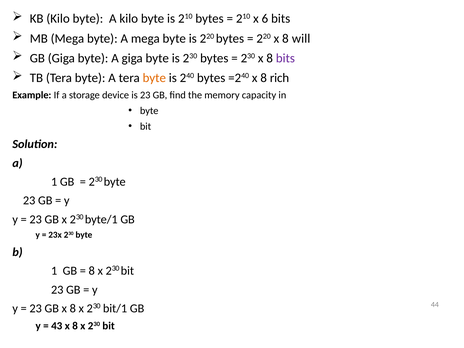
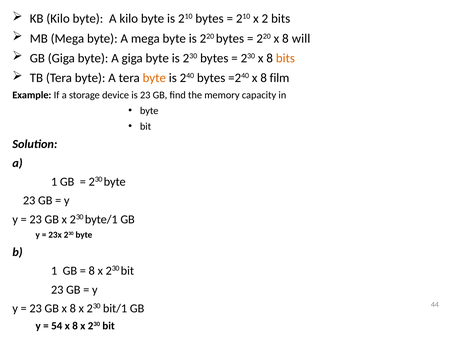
6: 6 -> 2 (265, 19)
bits colour: purple -> orange (285, 58)
rich: rich -> film (279, 78)
43: 43 -> 54 (57, 326)
